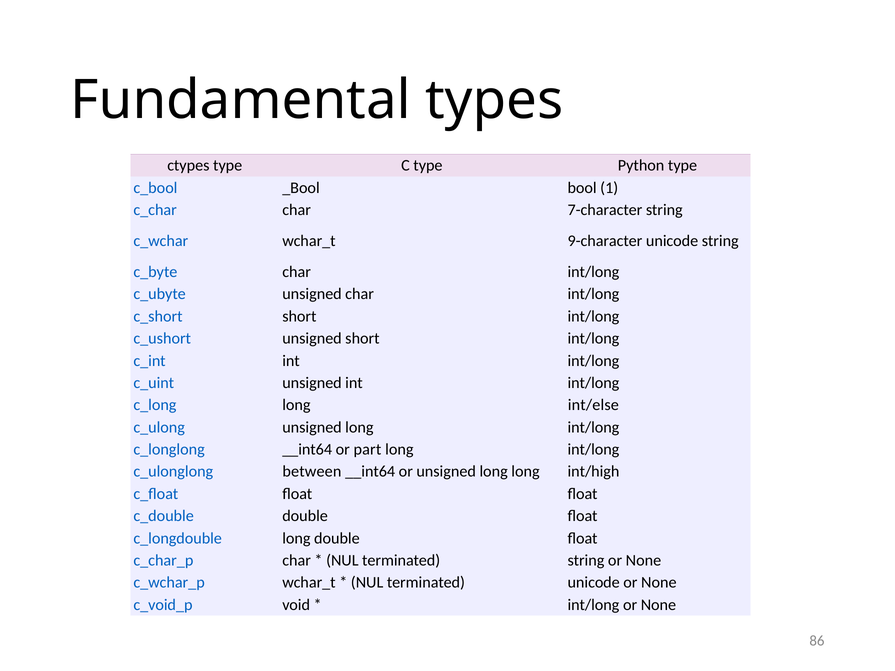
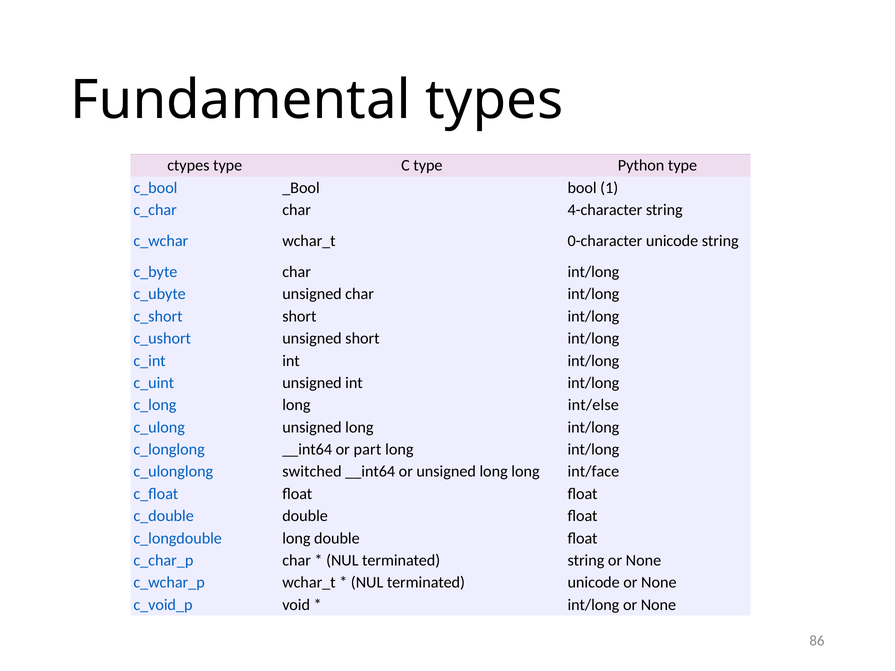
7-character: 7-character -> 4-character (605, 210)
9-character: 9-character -> 0-character (605, 241)
between: between -> switched (312, 472)
int/high: int/high -> int/face (593, 472)
